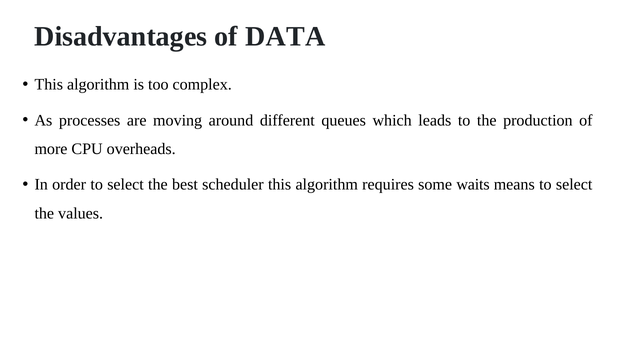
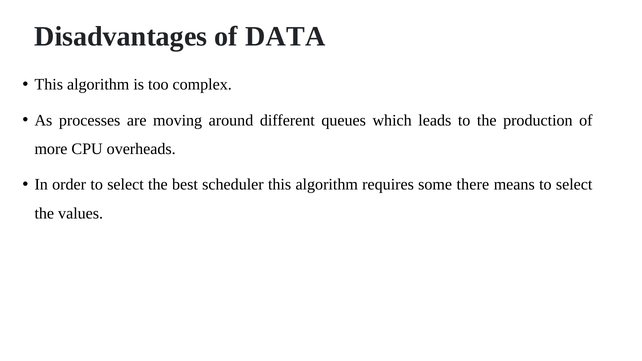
waits: waits -> there (473, 185)
